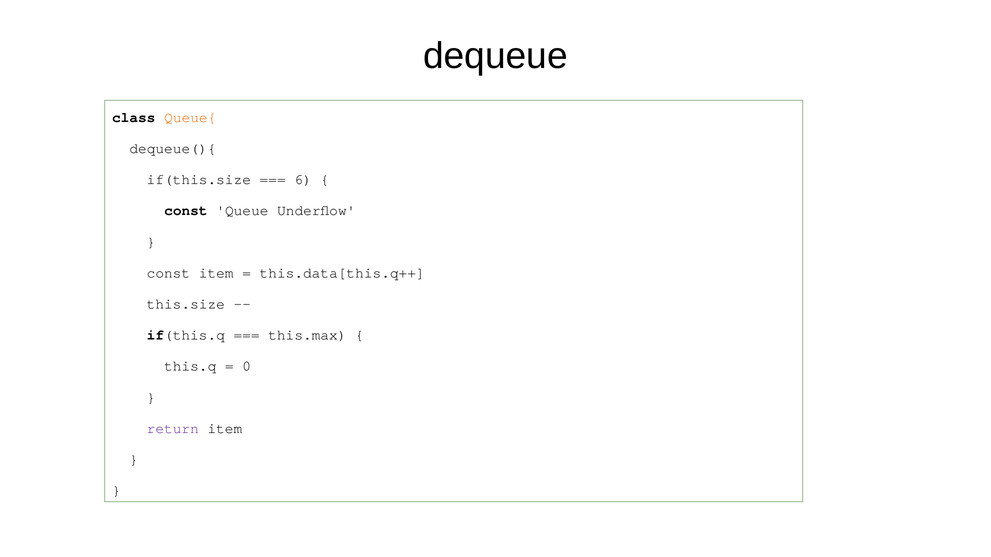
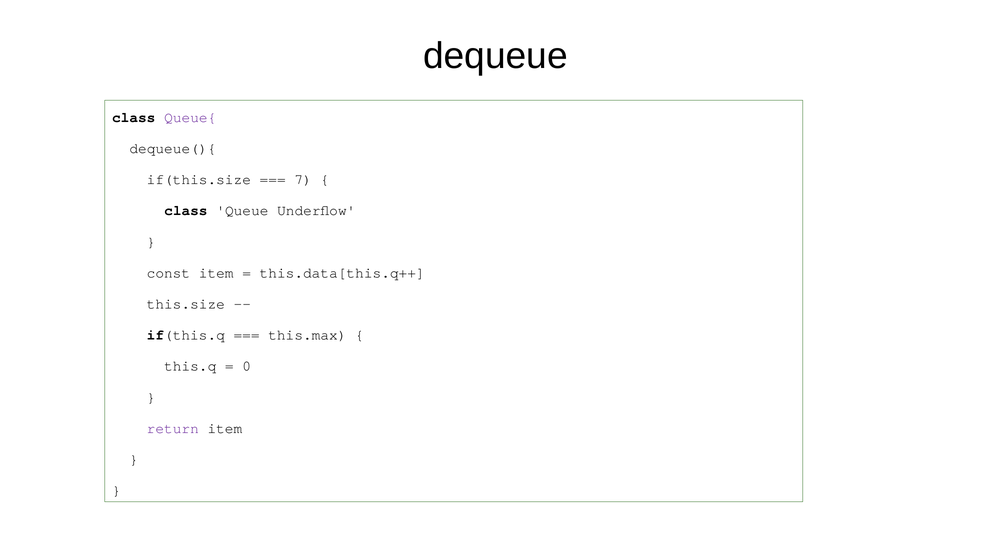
Queue{ colour: orange -> purple (190, 117)
6: 6 -> 7 (303, 180)
const: const -> class (186, 211)
